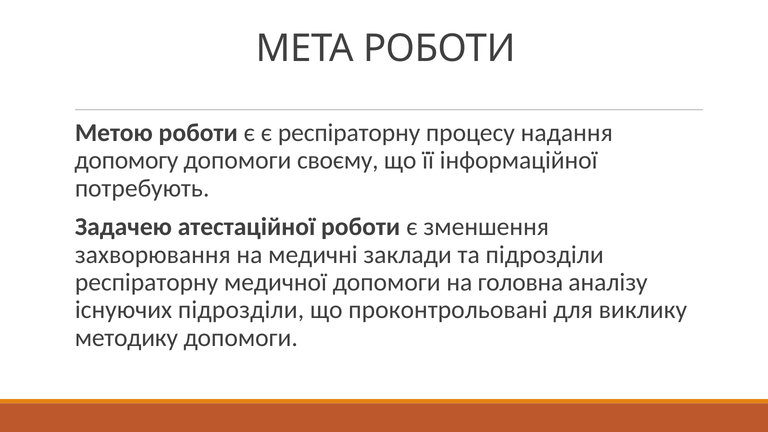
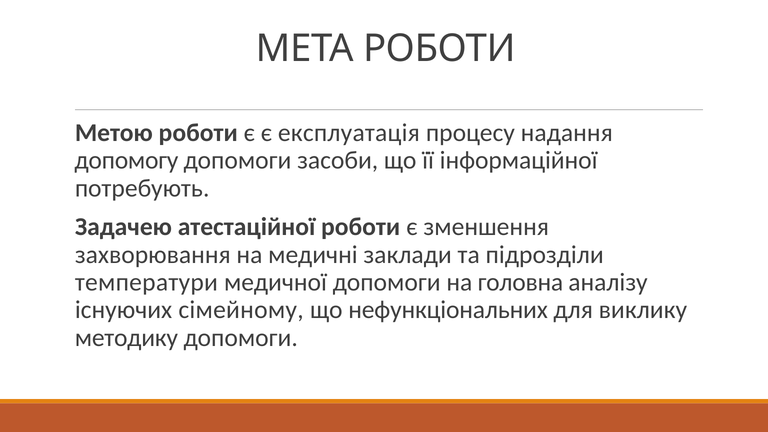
є респіраторну: респіраторну -> експлуатація (349, 133)
своєму: своєму -> засоби (338, 160)
респіраторну: респіраторну -> температури (146, 282)
існуючих підрозділи: підрозділи -> сімейному (241, 310)
проконтрольовані: проконтрольовані -> нефункціональних (448, 310)
